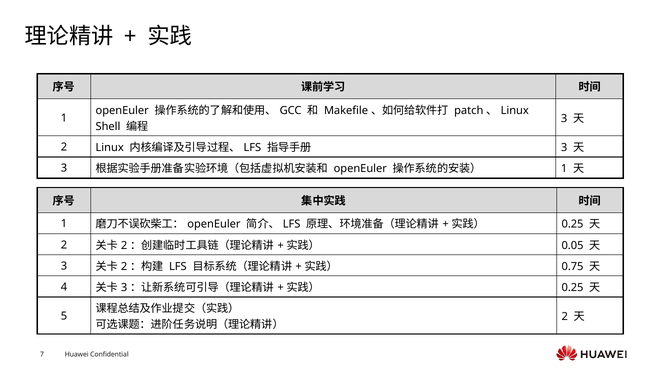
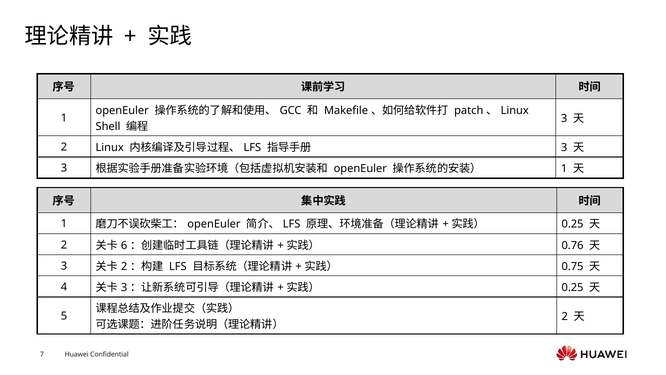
2: 2 -> 6 (124, 245)
0.05: 0.05 -> 0.76 (573, 245)
